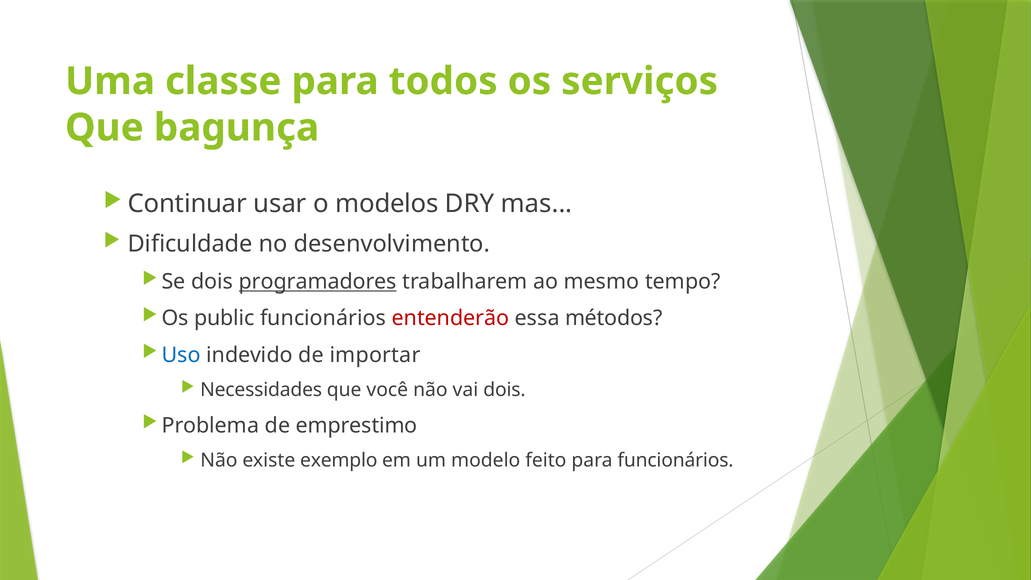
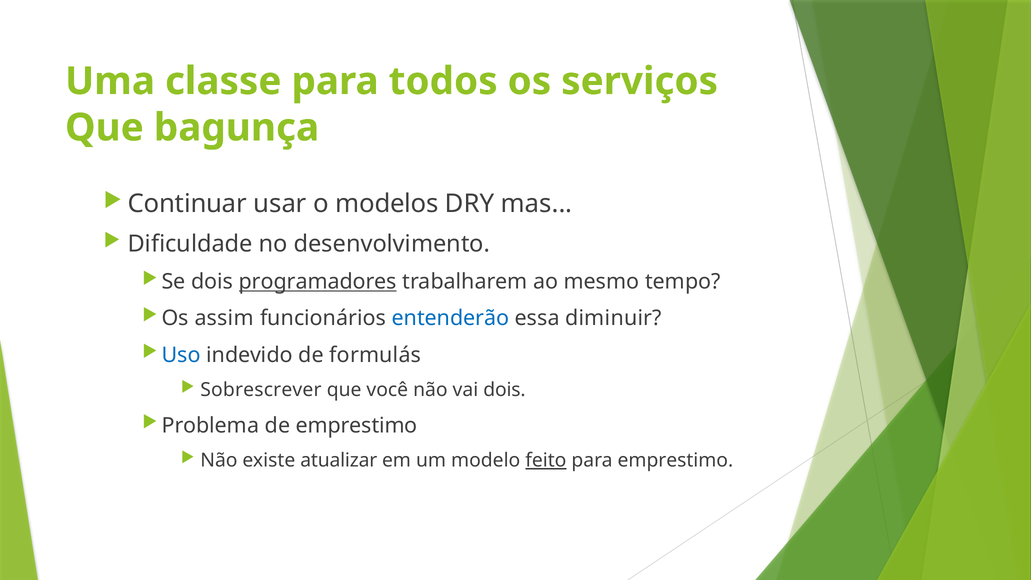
public: public -> assim (224, 318)
entenderão colour: red -> blue (450, 318)
métodos: métodos -> diminuir (614, 318)
importar: importar -> formulás (375, 355)
Necessidades: Necessidades -> Sobrescrever (261, 390)
exemplo: exemplo -> atualizar (339, 460)
feito underline: none -> present (546, 460)
para funcionários: funcionários -> emprestimo (675, 460)
